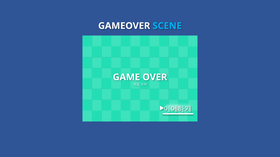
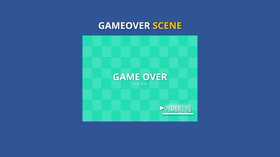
SCENE colour: light blue -> yellow (167, 26)
